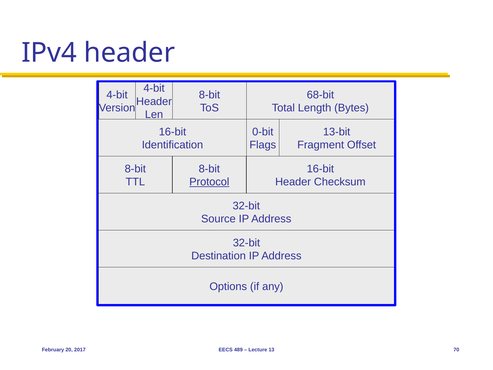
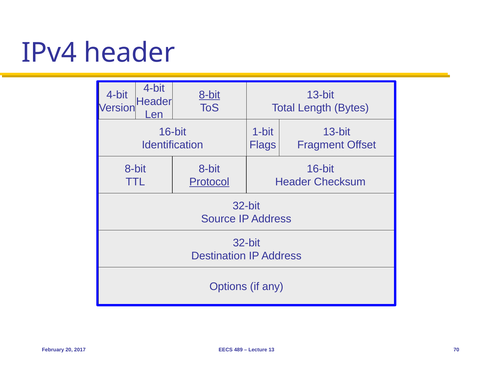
8-bit underline: none -> present (209, 95)
68-bit: 68-bit -> 13-bit (320, 95)
0-bit: 0-bit -> 1-bit (263, 132)
